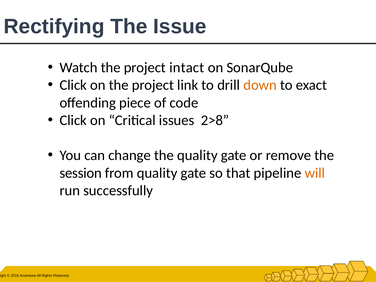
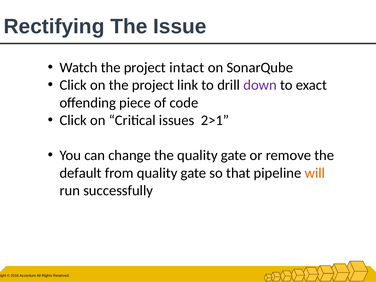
down colour: orange -> purple (260, 85)
2>8: 2>8 -> 2>1 (215, 120)
session: session -> default (81, 173)
